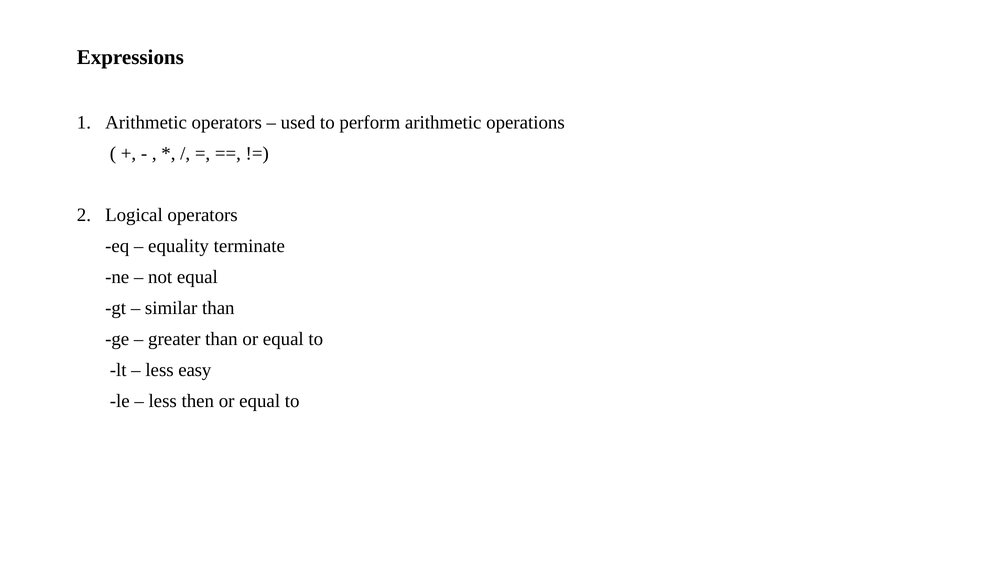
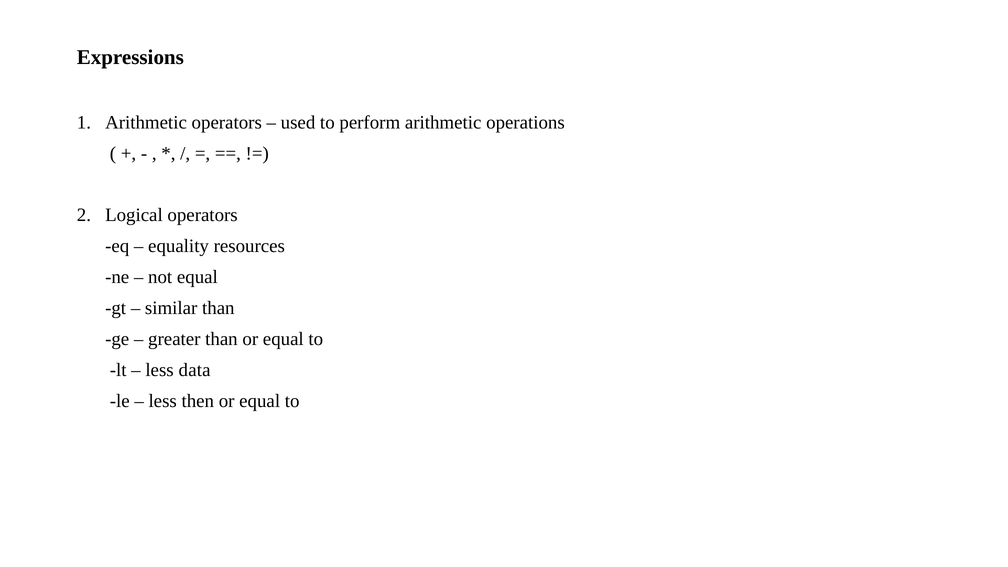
terminate: terminate -> resources (249, 246)
easy: easy -> data (195, 370)
